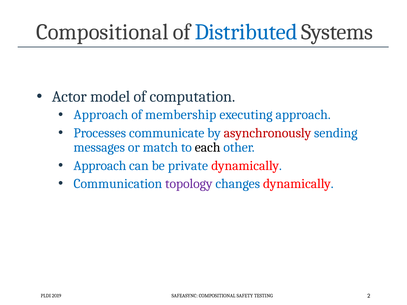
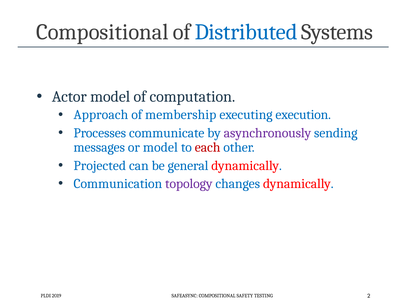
executing approach: approach -> execution (303, 115)
asynchronously colour: red -> purple (267, 133)
or match: match -> model (160, 148)
each colour: black -> red (208, 148)
Approach: Approach -> Projected (100, 166)
private: private -> general (188, 166)
